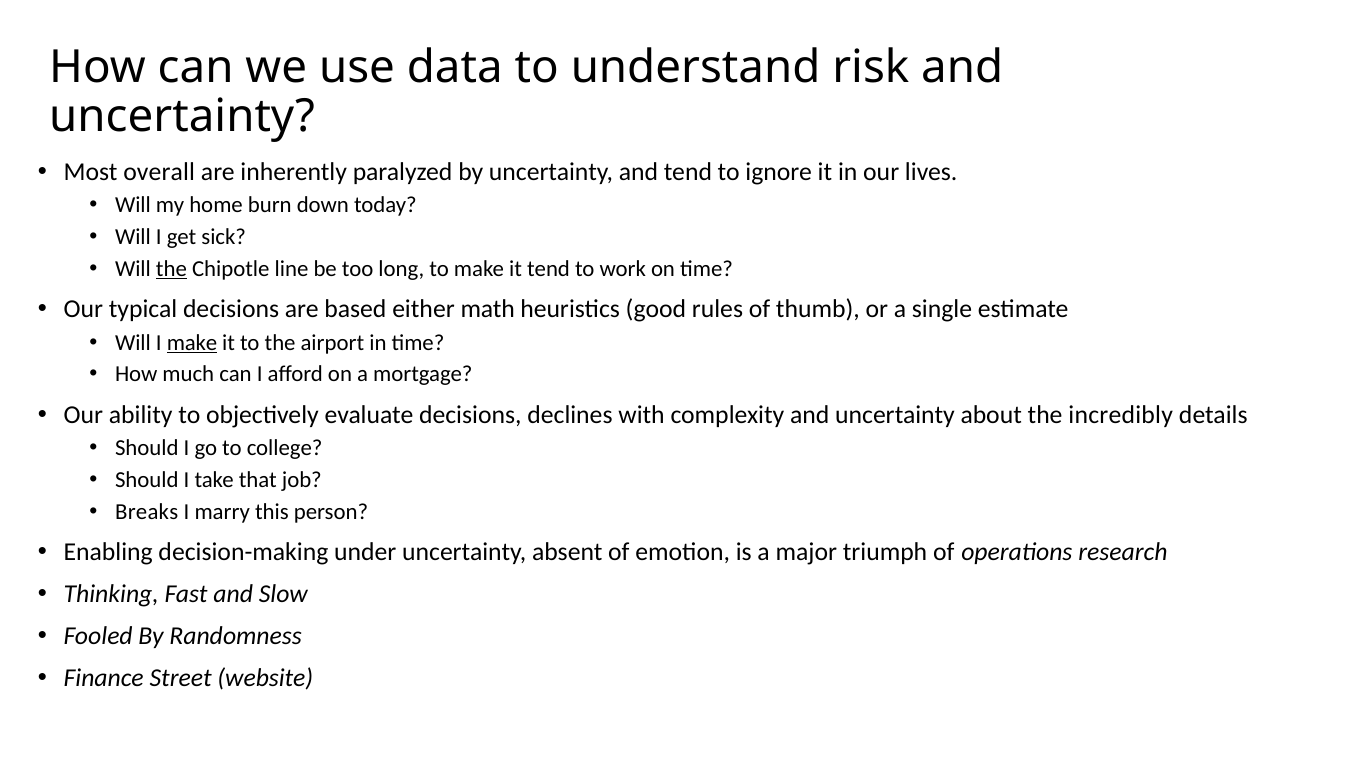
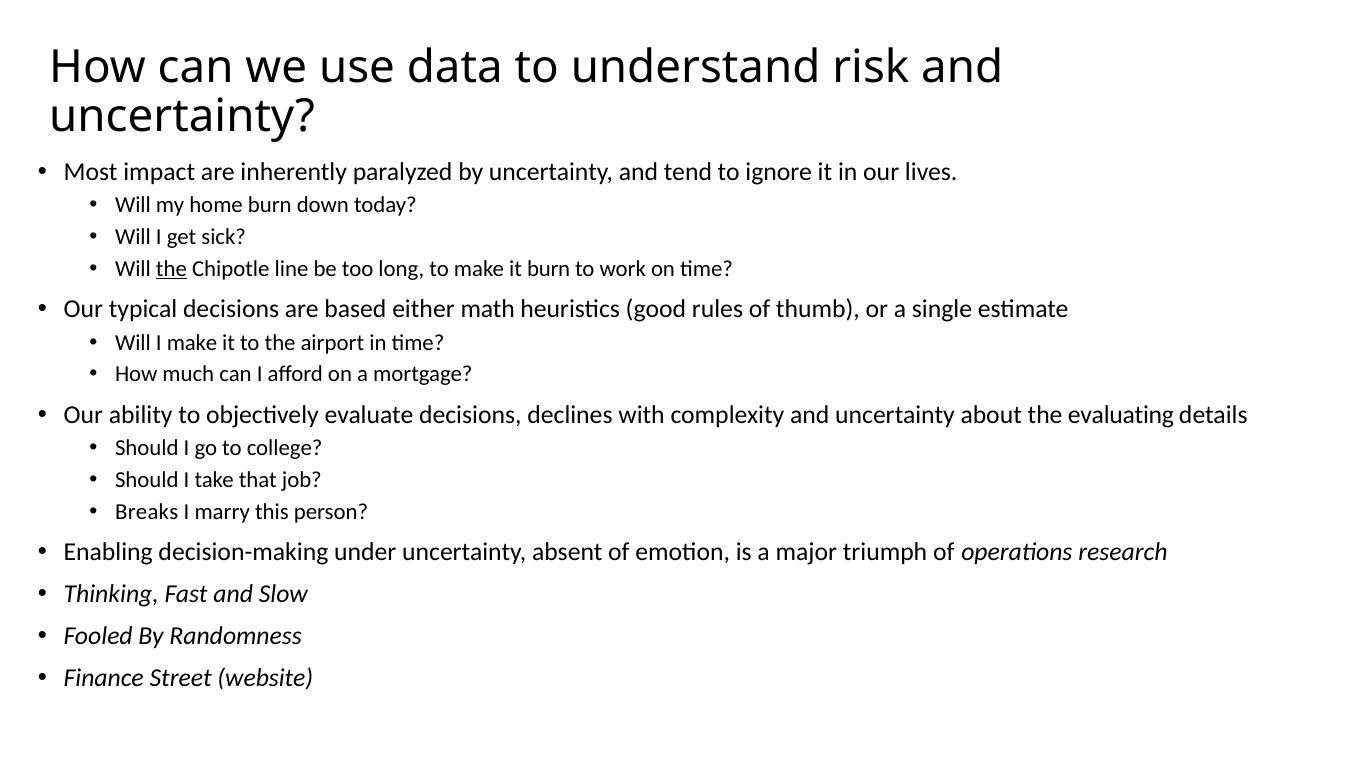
overall: overall -> impact (159, 172)
it tend: tend -> burn (549, 269)
make underline: present -> none (192, 343)
incredibly: incredibly -> evaluating (1121, 415)
